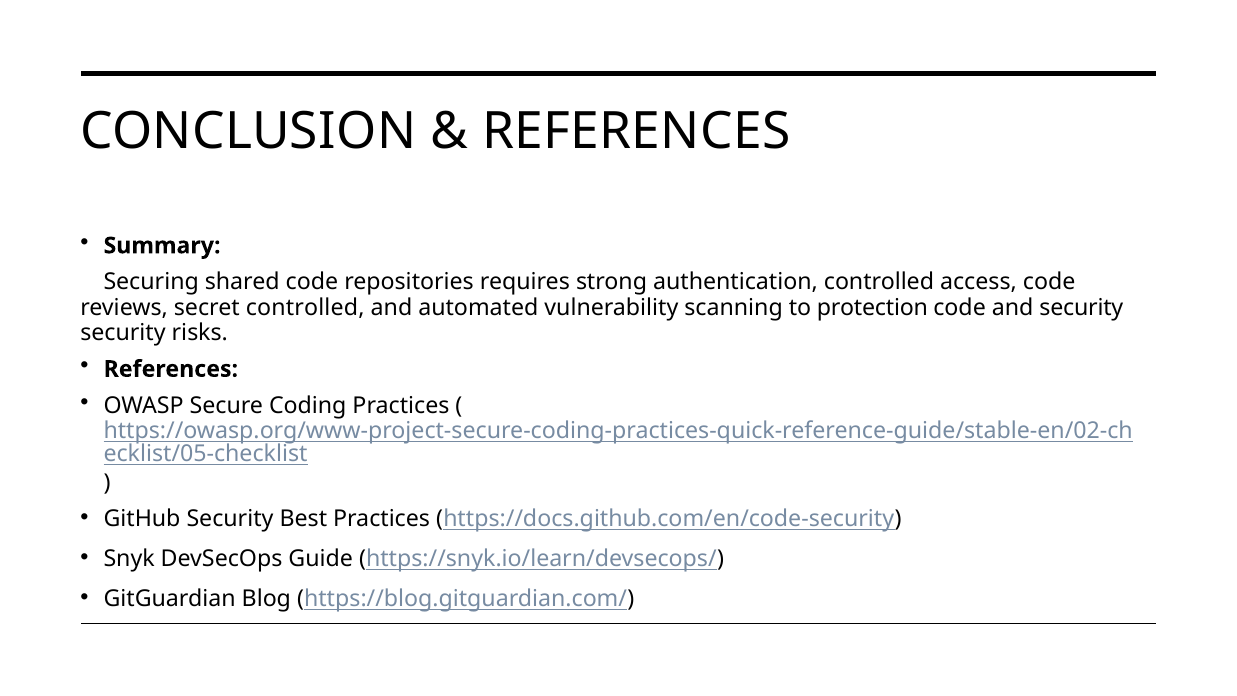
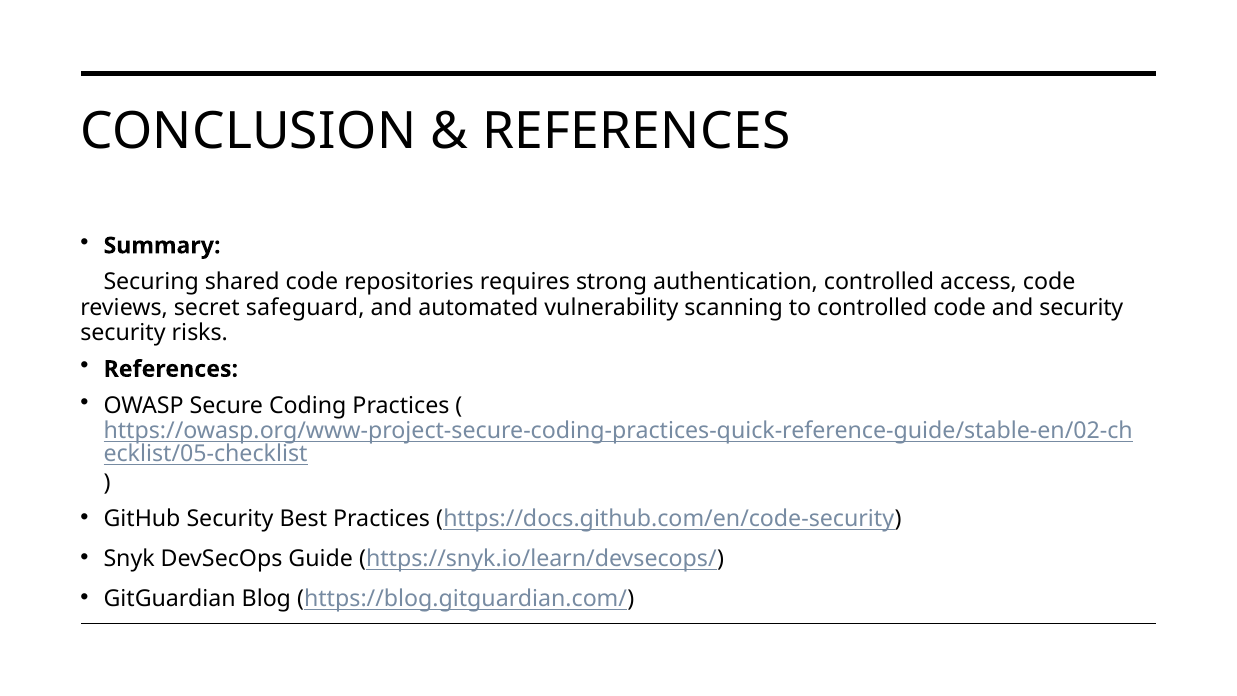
secret controlled: controlled -> safeguard (305, 307)
to protection: protection -> controlled (872, 307)
